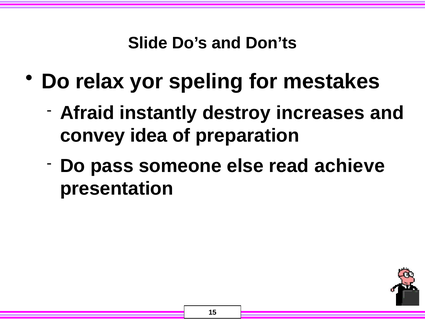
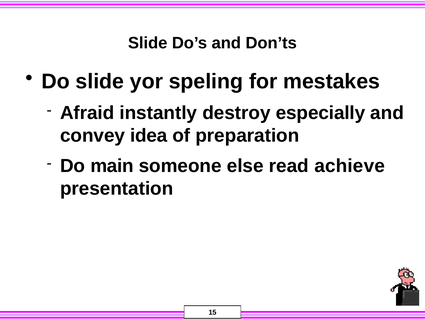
Do relax: relax -> slide (100, 81)
increases: increases -> especially (321, 113)
pass: pass -> main (112, 166)
